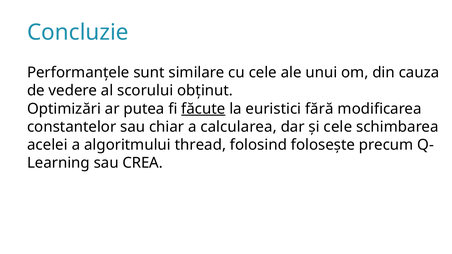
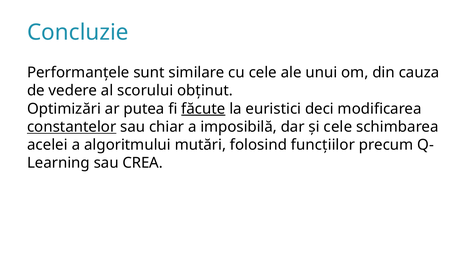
fără: fără -> deci (319, 109)
constantelor underline: none -> present (72, 127)
calcularea: calcularea -> imposibilă (239, 127)
thread: thread -> mutări (200, 145)
folosește: folosește -> funcțiilor (323, 145)
